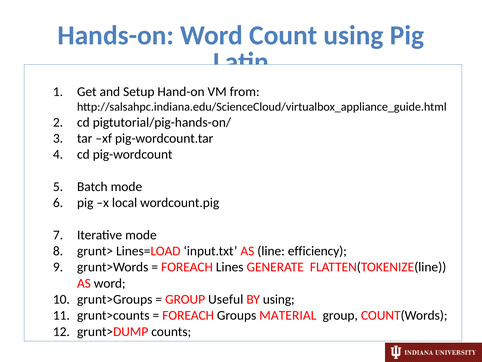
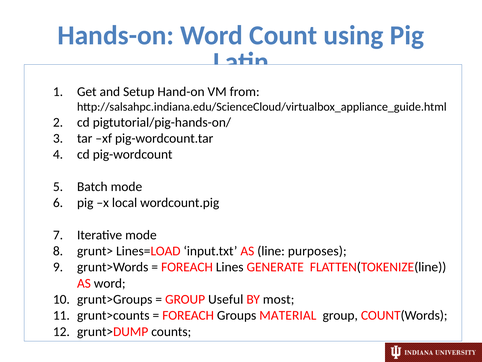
efficiency: efficiency -> purposes (317, 251)
BY using: using -> most (279, 299)
